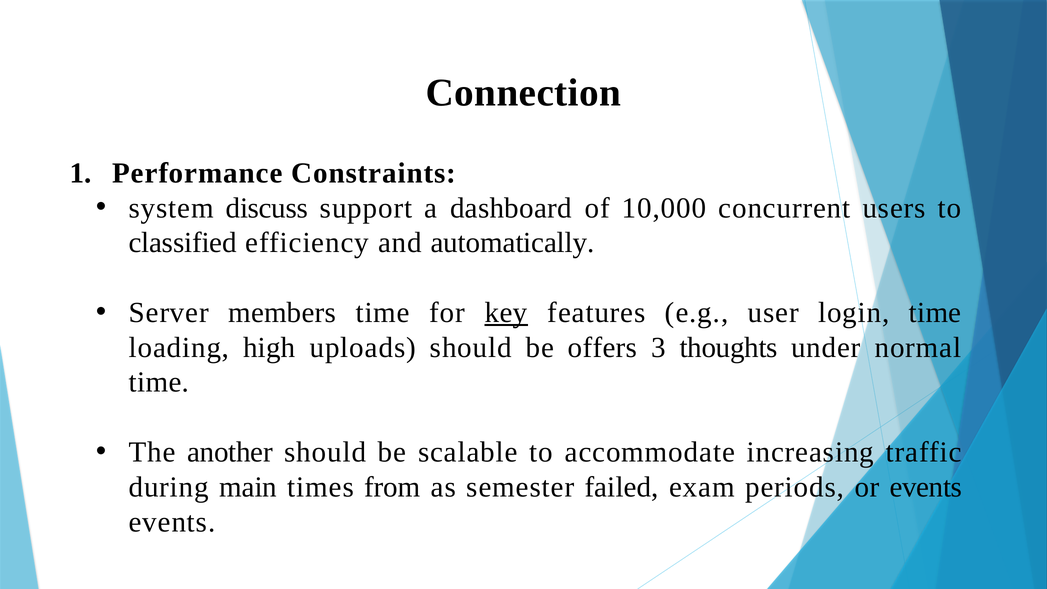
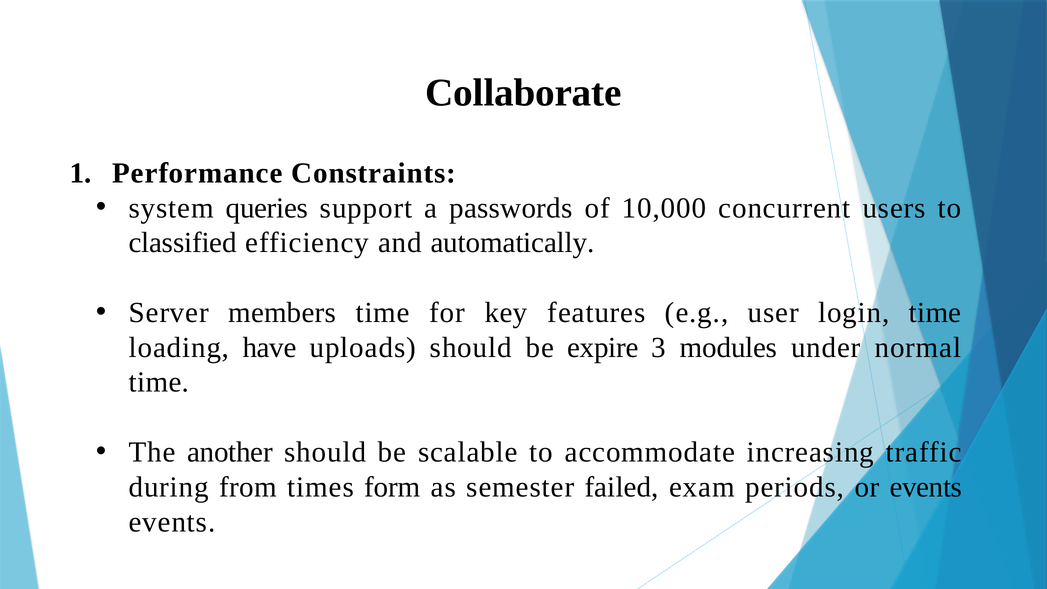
Connection: Connection -> Collaborate (524, 93)
discuss: discuss -> queries (267, 208)
dashboard: dashboard -> passwords (511, 208)
key underline: present -> none (506, 313)
high: high -> have (270, 347)
offers: offers -> expire (603, 347)
thoughts: thoughts -> modules (729, 347)
main: main -> from (248, 487)
from: from -> form (392, 487)
